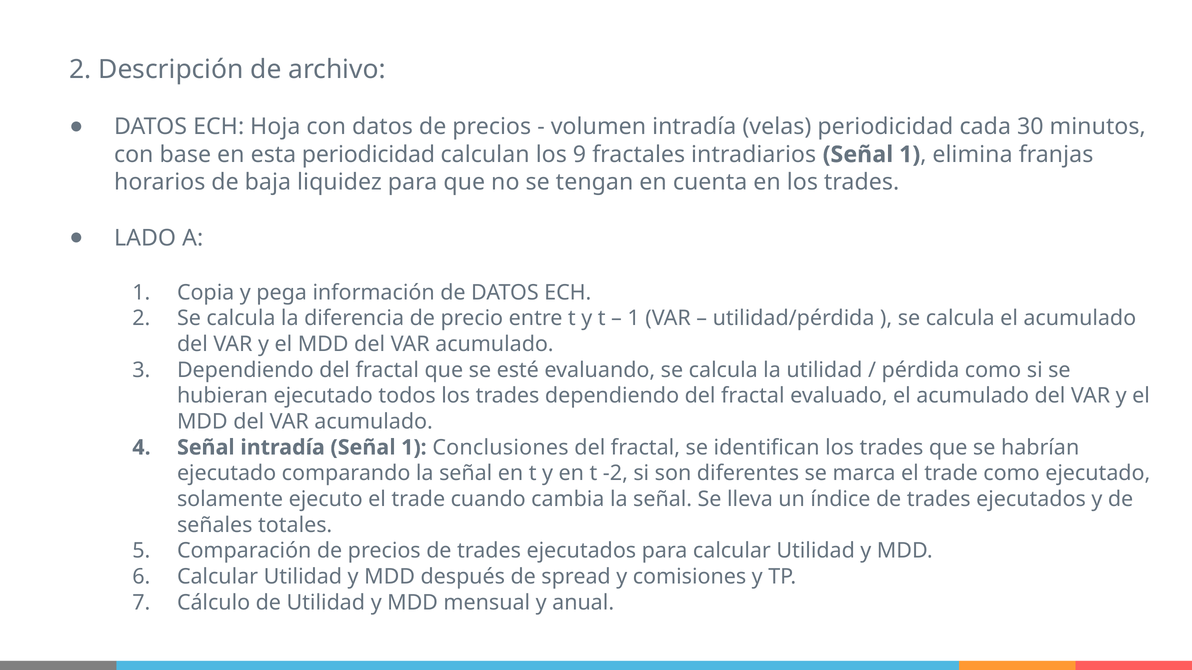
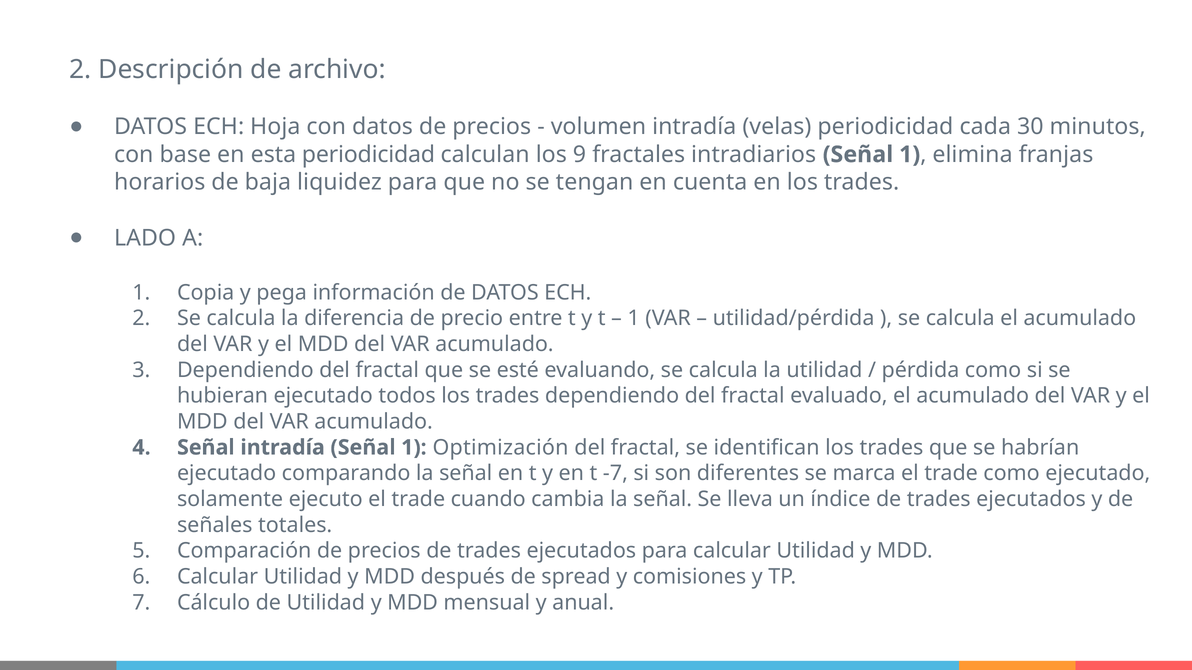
Conclusiones: Conclusiones -> Optimización (501, 448)
-2: -2 -> -7 (615, 474)
